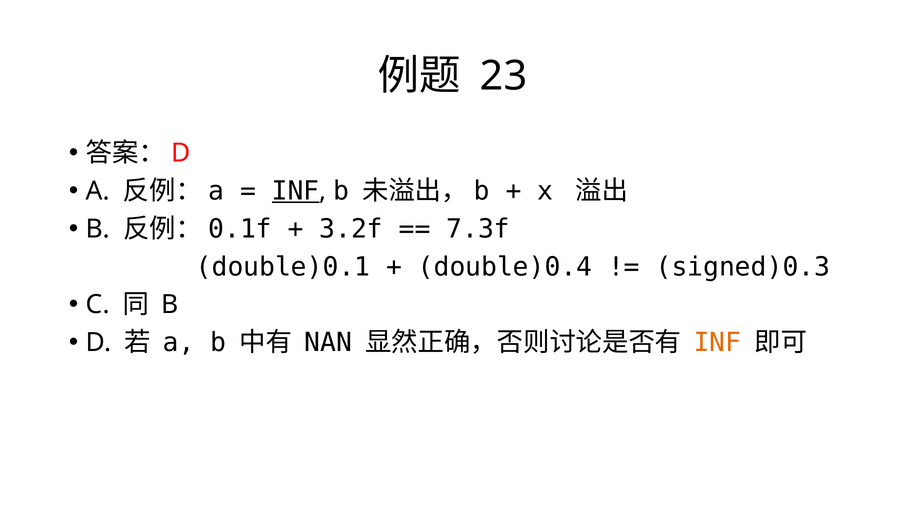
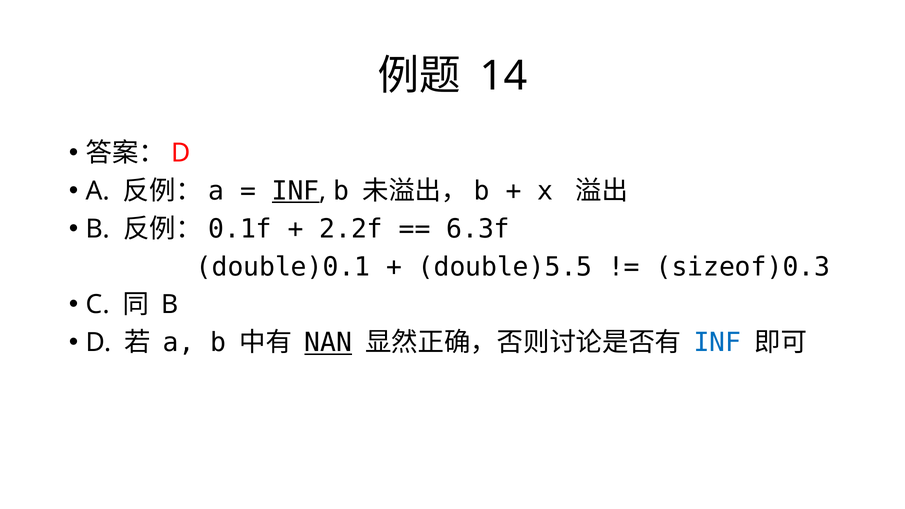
23: 23 -> 14 (504, 76)
3.2f: 3.2f -> 2.2f (351, 229)
7.3f: 7.3f -> 6.3f (478, 229)
double)0.4: double)0.4 -> double)5.5 (505, 267)
signed)0.3: signed)0.3 -> sizeof)0.3 (743, 267)
NAN underline: none -> present (328, 343)
INF colour: orange -> blue (717, 343)
